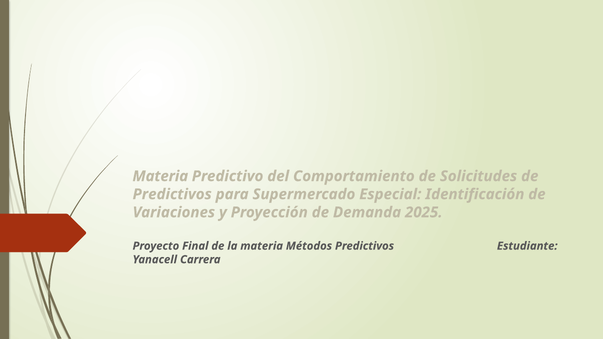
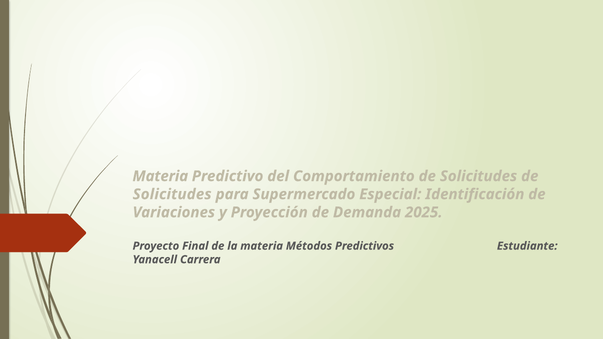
Predictivos: Predictivos -> Solicitudes (172, 194)
